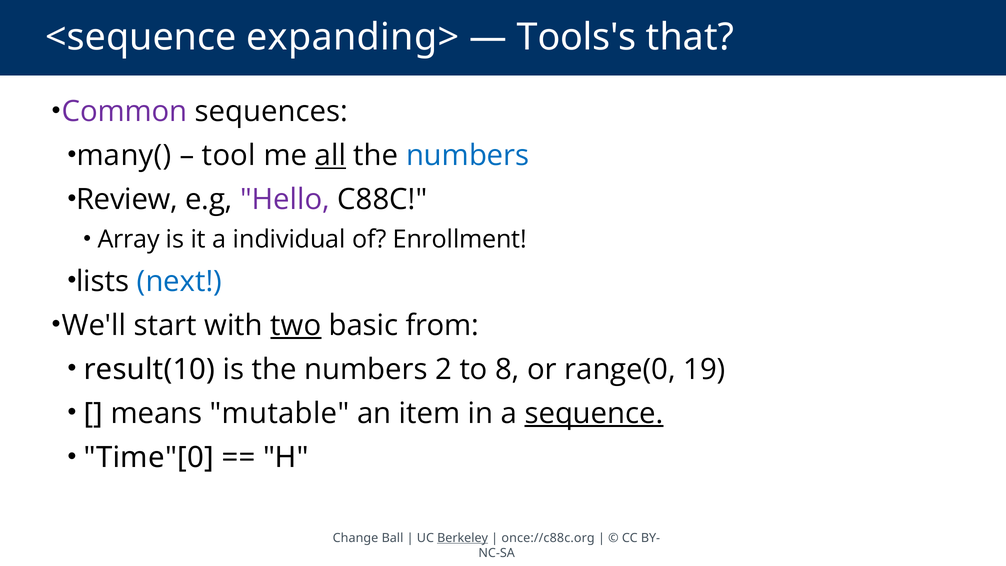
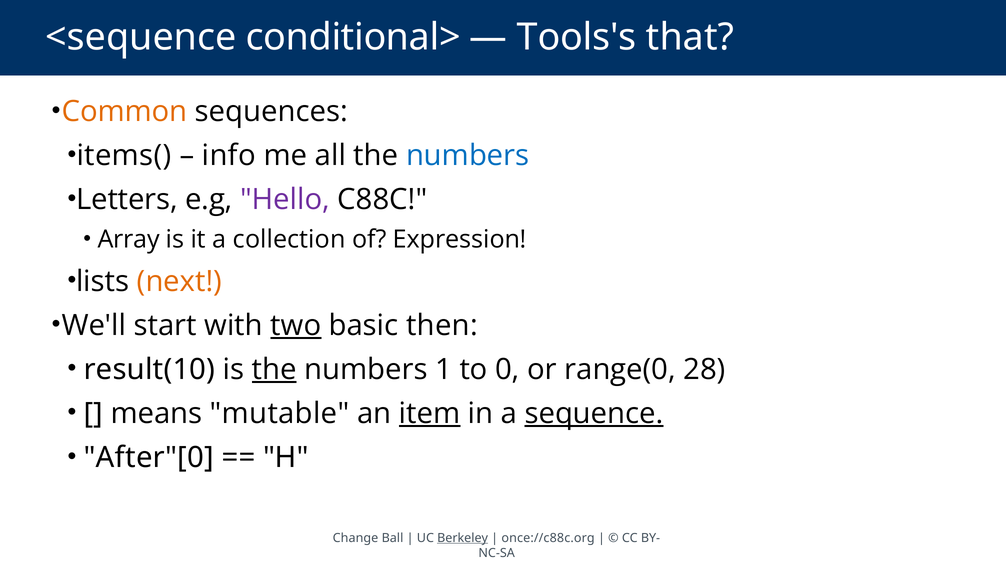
expanding>: expanding> -> conditional> (353, 37)
Common colour: purple -> orange (125, 111)
many(: many( -> items( (124, 156)
tool: tool -> info (229, 156)
all underline: present -> none (330, 156)
Review: Review -> Letters (127, 200)
individual: individual -> collection (289, 239)
Enrollment: Enrollment -> Expression (460, 239)
next colour: blue -> orange (179, 281)
from: from -> then (442, 325)
the underline: none -> present (274, 369)
2: 2 -> 1 (444, 369)
8: 8 -> 0 (507, 369)
19: 19 -> 28 (704, 369)
item underline: none -> present (430, 413)
Time"[0: Time"[0 -> After"[0 (149, 457)
